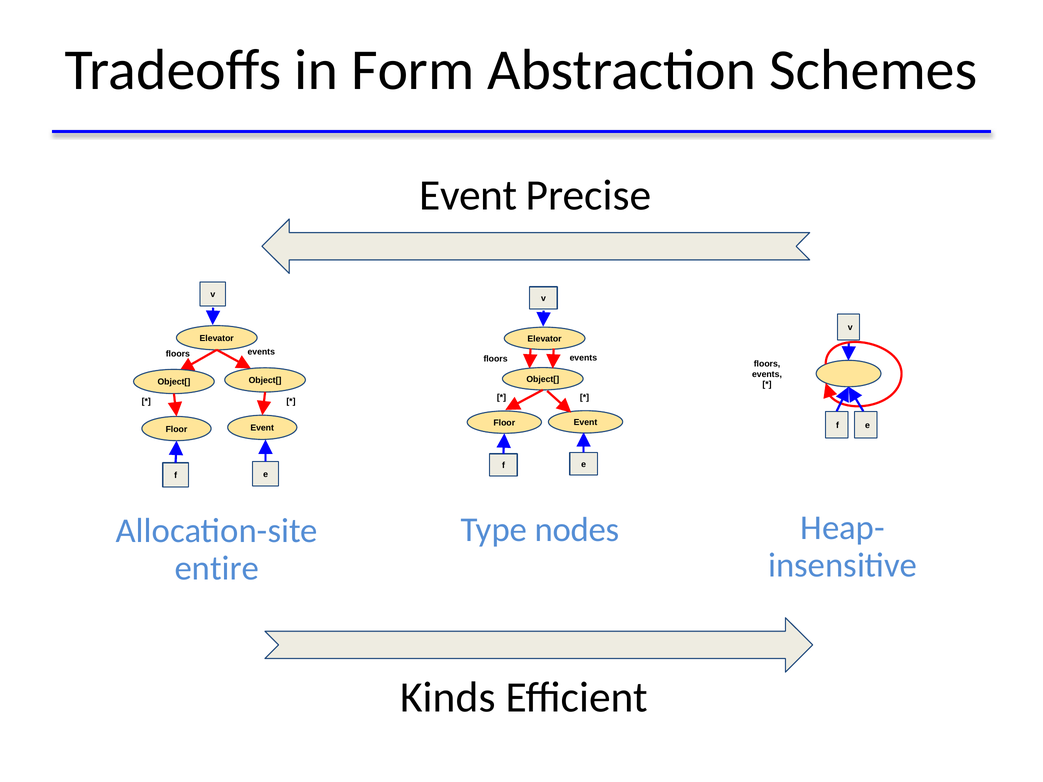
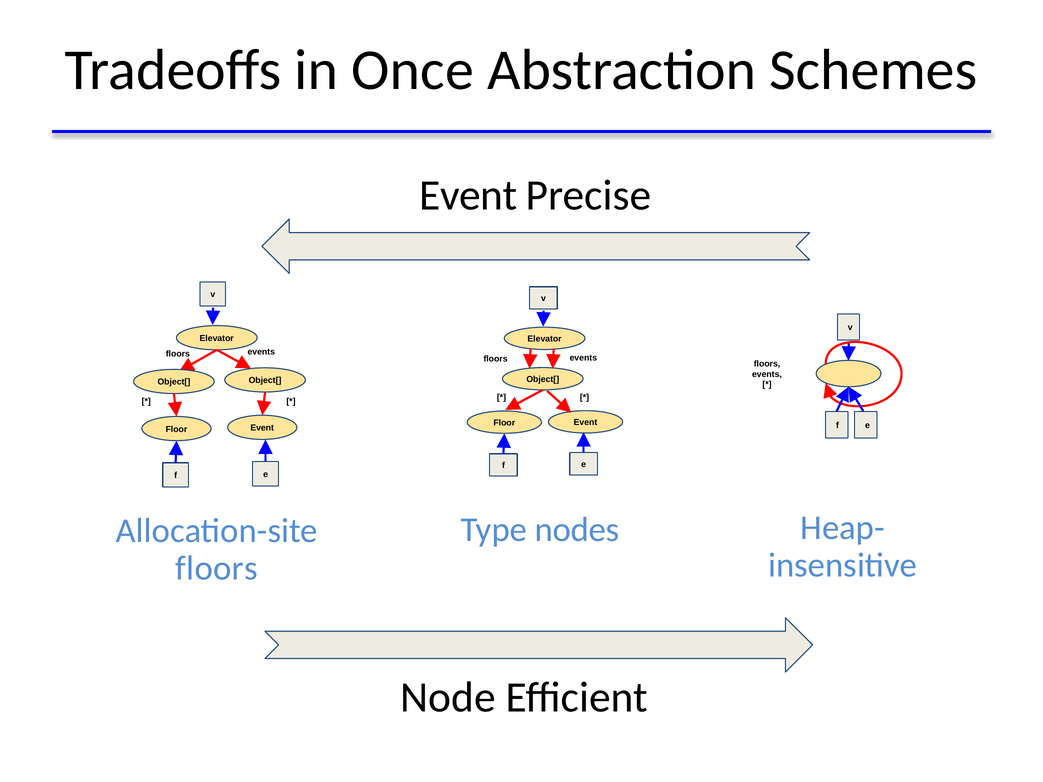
Form: Form -> Once (413, 70)
entire: entire -> floors (217, 568)
Kinds: Kinds -> Node (448, 698)
